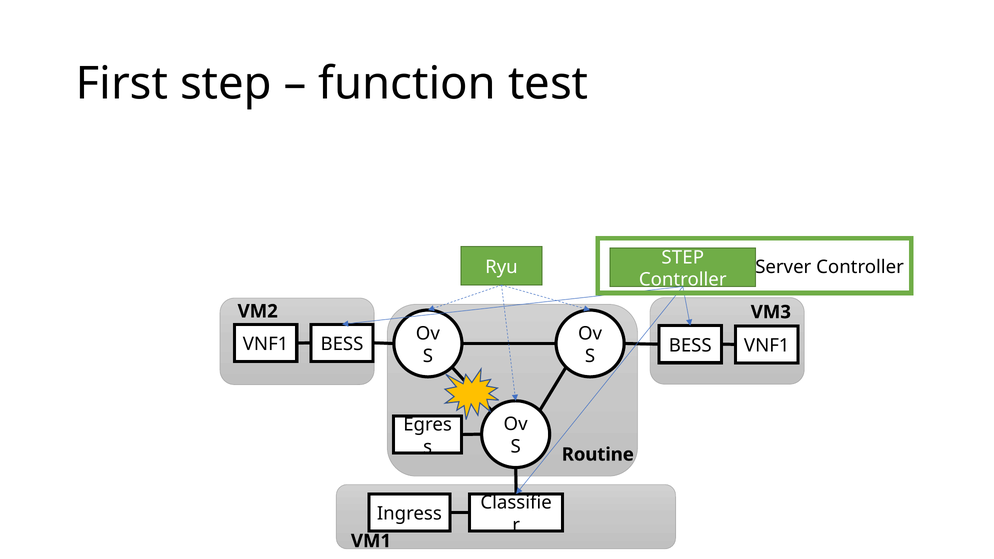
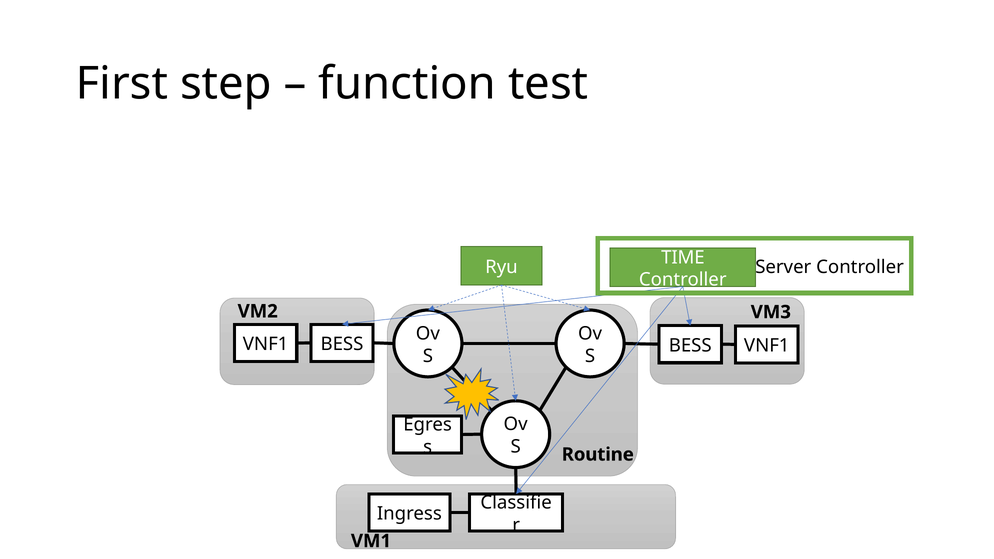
STEP: STEP -> TIME (683, 257)
